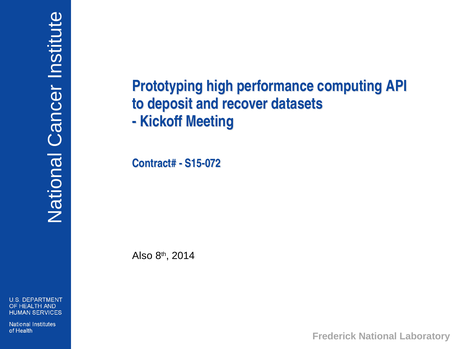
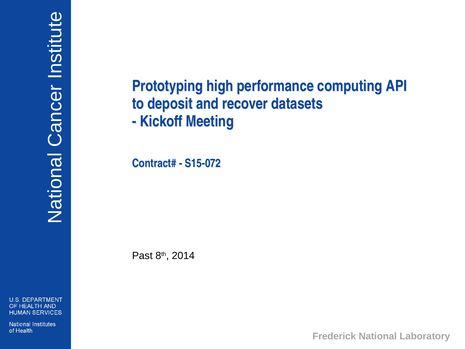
Also: Also -> Past (142, 256)
